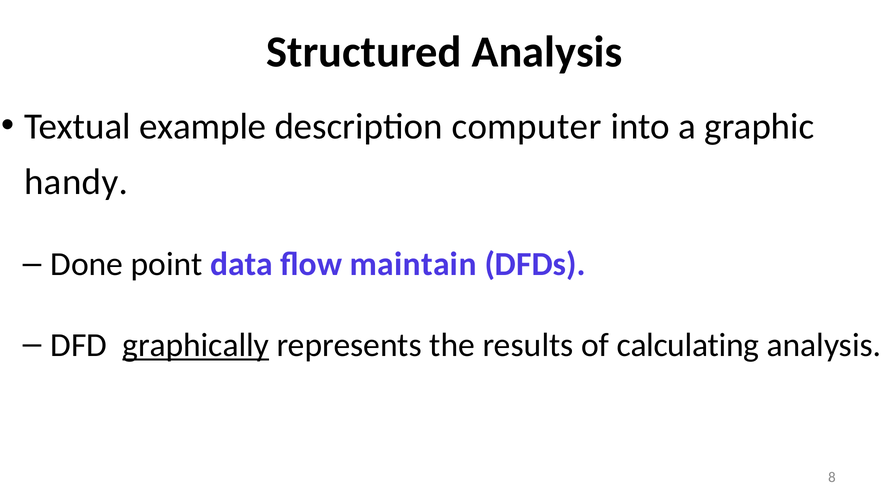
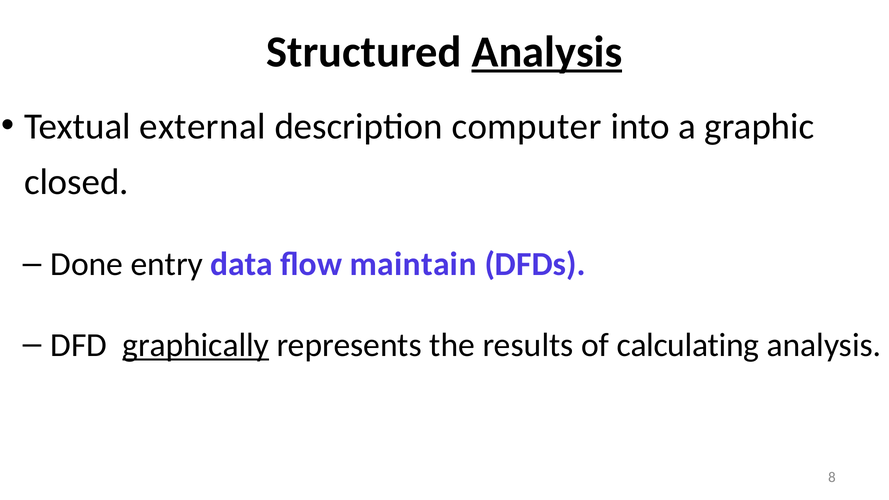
Analysis underline: none -> present (547, 52)
example: example -> external (202, 126)
handy: handy -> closed (76, 182)
point: point -> entry (167, 264)
